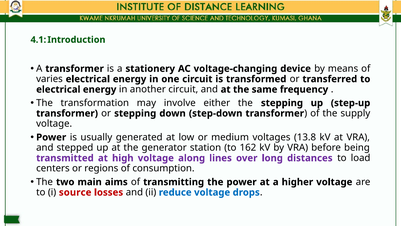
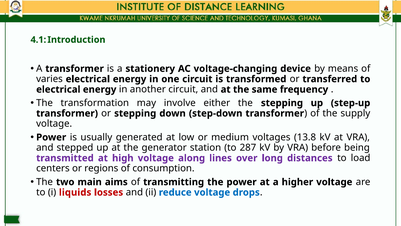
162: 162 -> 287 (248, 147)
source: source -> liquids (75, 192)
